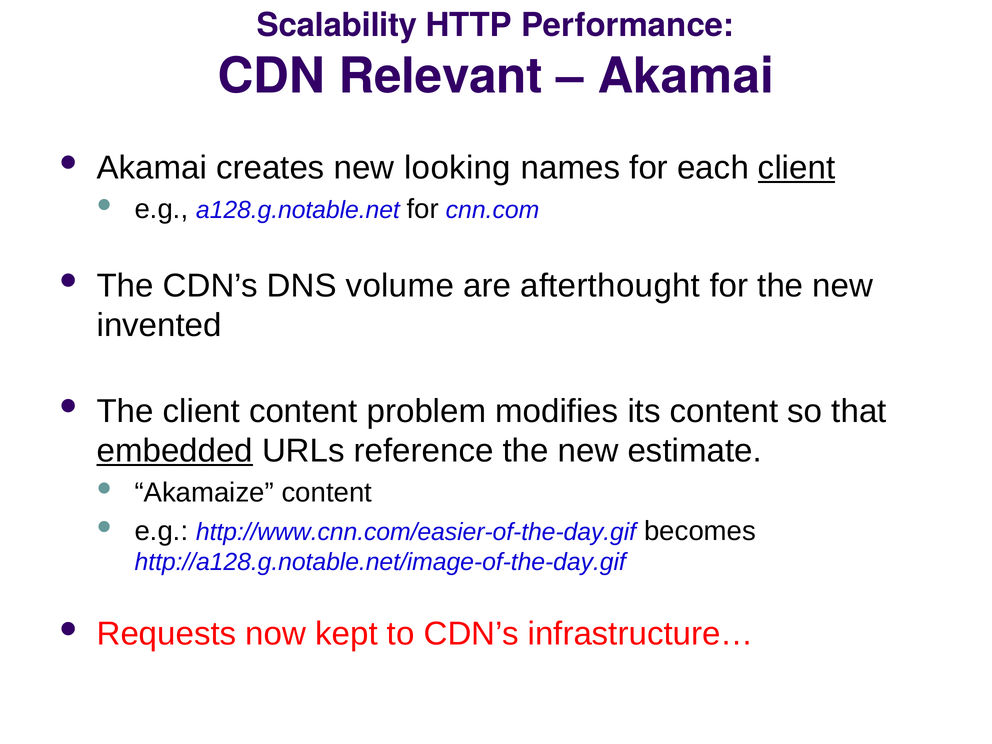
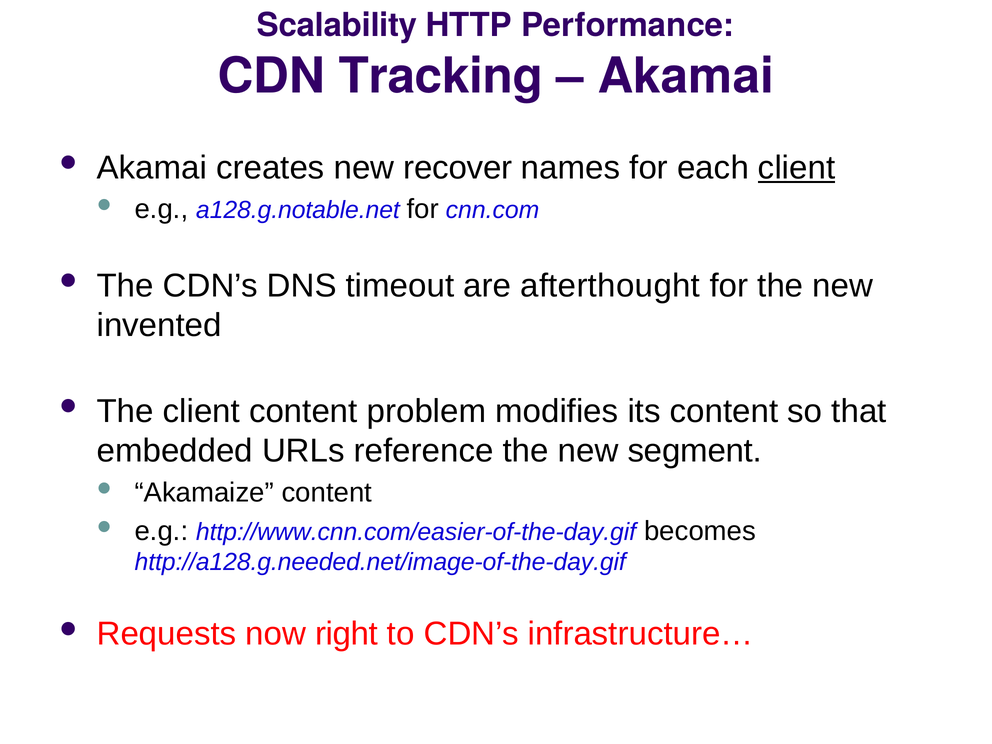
Relevant: Relevant -> Tracking (441, 76)
looking: looking -> recover (458, 168)
volume: volume -> timeout (400, 286)
embedded underline: present -> none (175, 451)
estimate: estimate -> segment (695, 451)
http://a128.g.notable.net/image-of-the-day.gif: http://a128.g.notable.net/image-of-the-day.gif -> http://a128.g.needed.net/image-of-the-day.gif (380, 562)
kept: kept -> right (347, 634)
